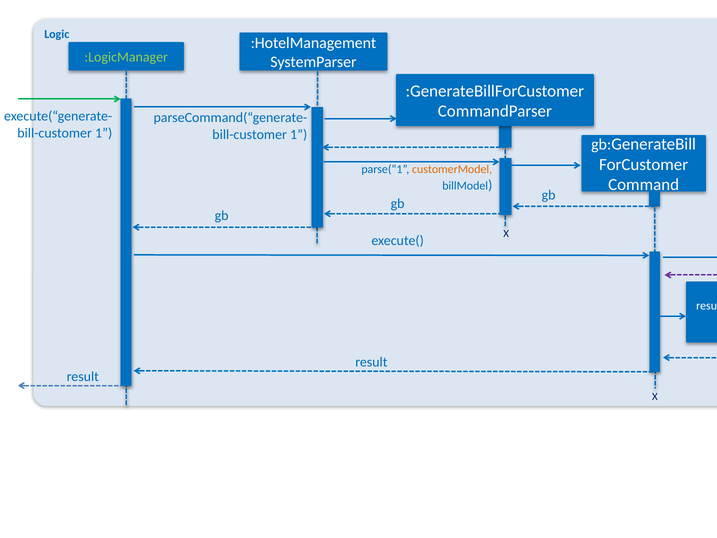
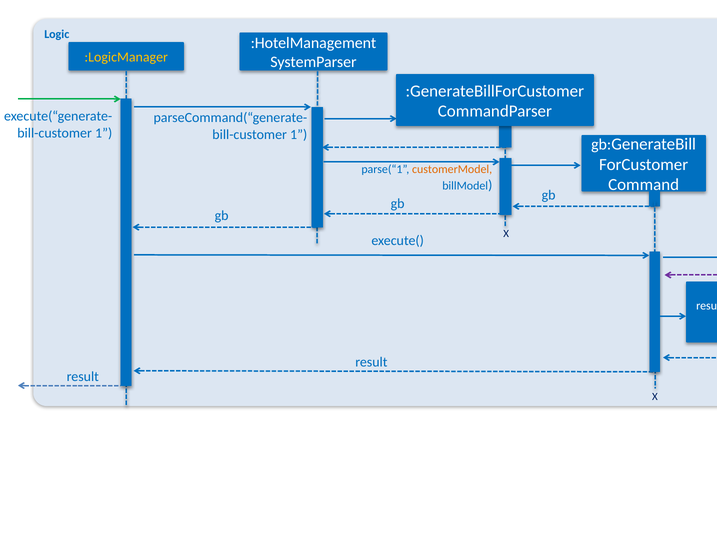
:LogicManager colour: light green -> yellow (126, 57)
